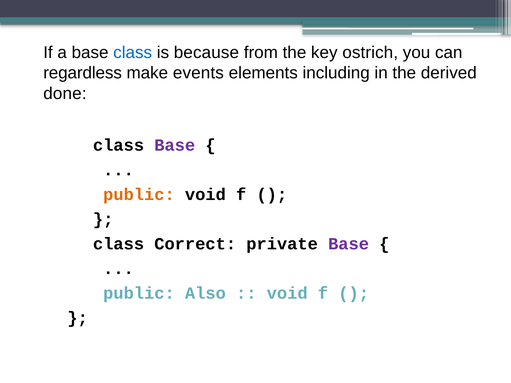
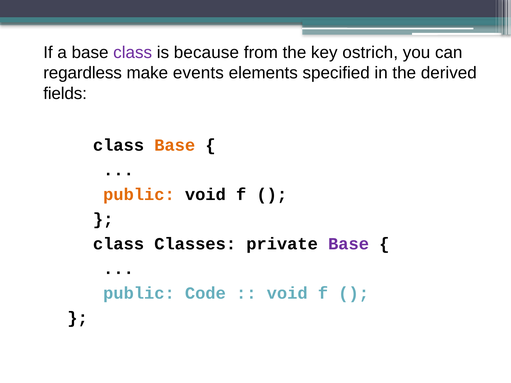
class colour: blue -> purple (133, 53)
including: including -> specified (336, 73)
done: done -> fields (65, 93)
Base colour: purple -> orange (175, 145)
Correct: Correct -> Classes (195, 244)
Also: Also -> Code (205, 293)
